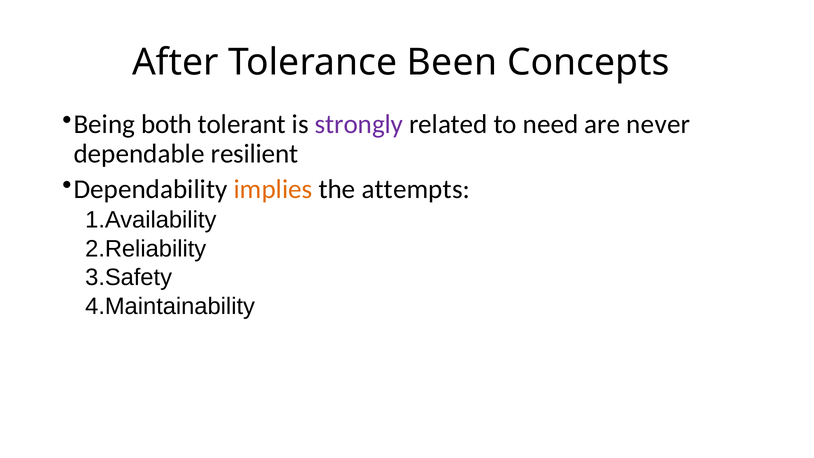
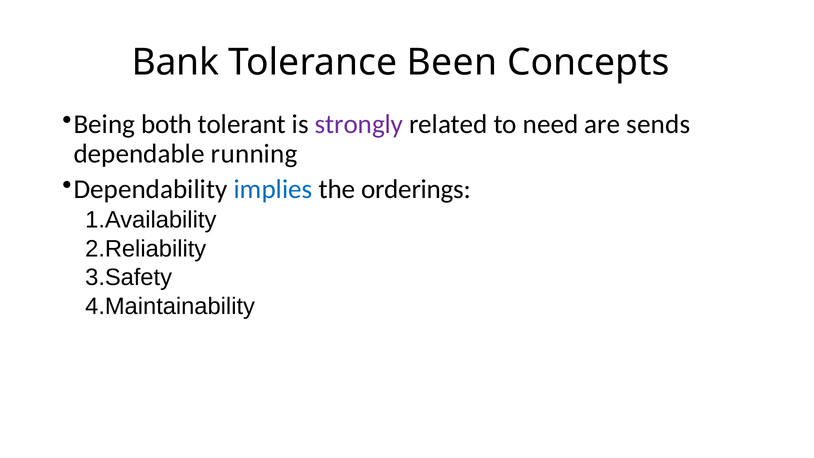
After: After -> Bank (175, 62)
never: never -> sends (658, 124)
resilient: resilient -> running (254, 154)
implies colour: orange -> blue (273, 189)
attempts: attempts -> orderings (416, 189)
